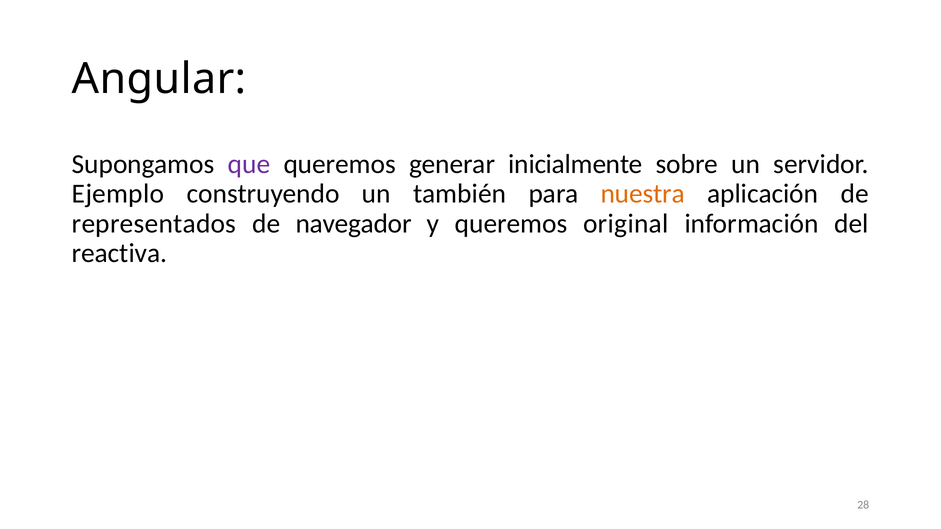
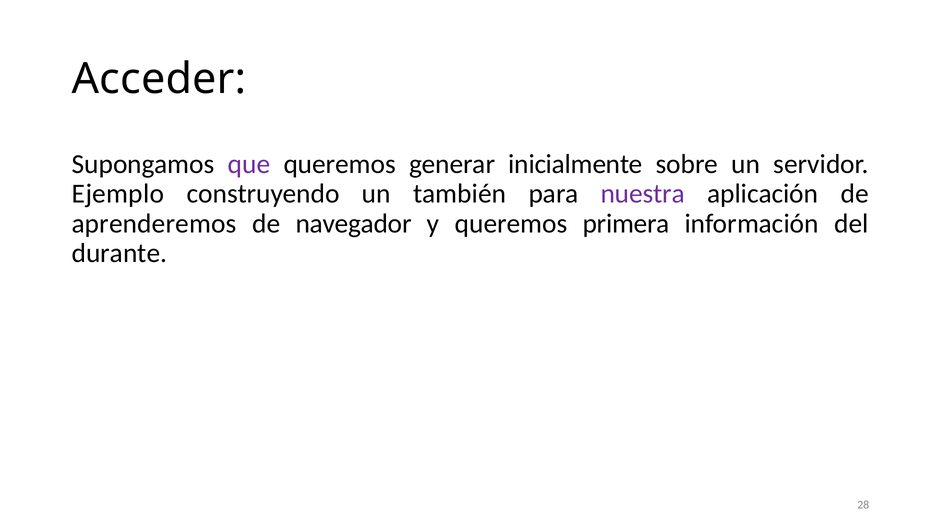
Angular: Angular -> Acceder (159, 79)
nuestra colour: orange -> purple (643, 194)
representados: representados -> aprenderemos (154, 224)
original: original -> primera (626, 224)
reactiva: reactiva -> durante (119, 253)
